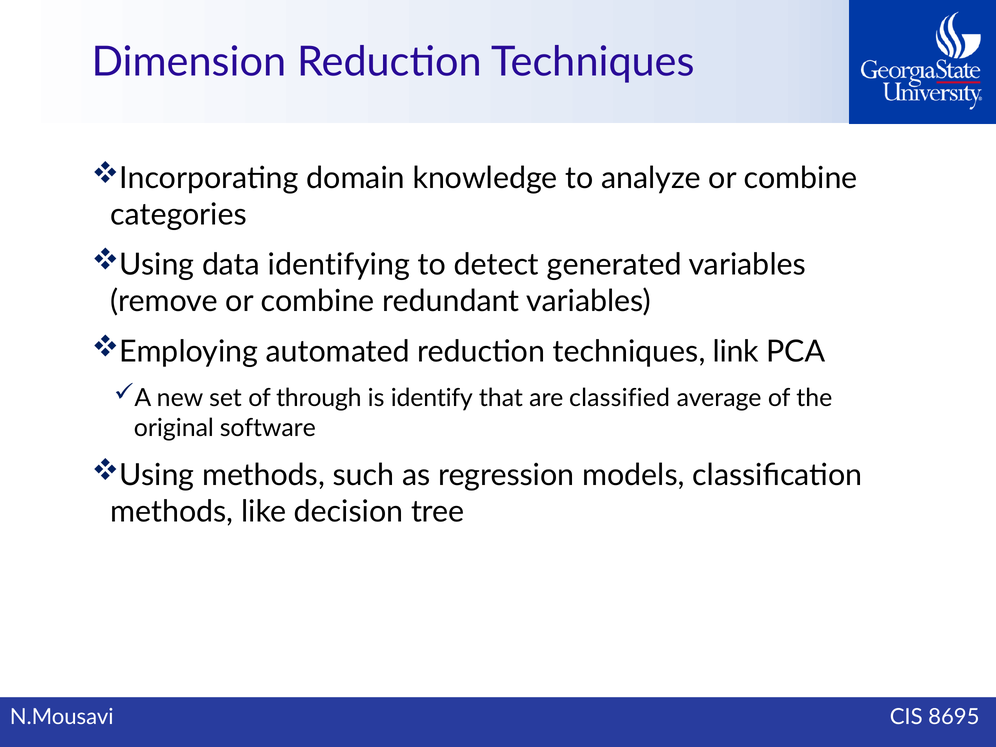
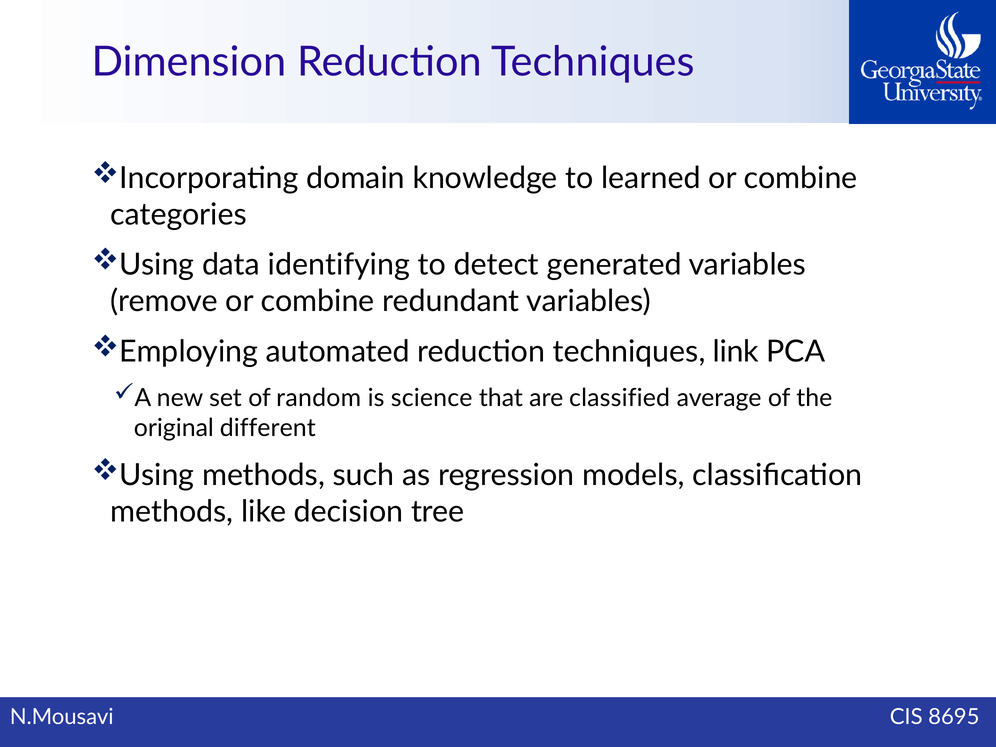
analyze: analyze -> learned (651, 178)
through: through -> random (319, 398)
identify: identify -> science (432, 398)
software: software -> different (268, 428)
